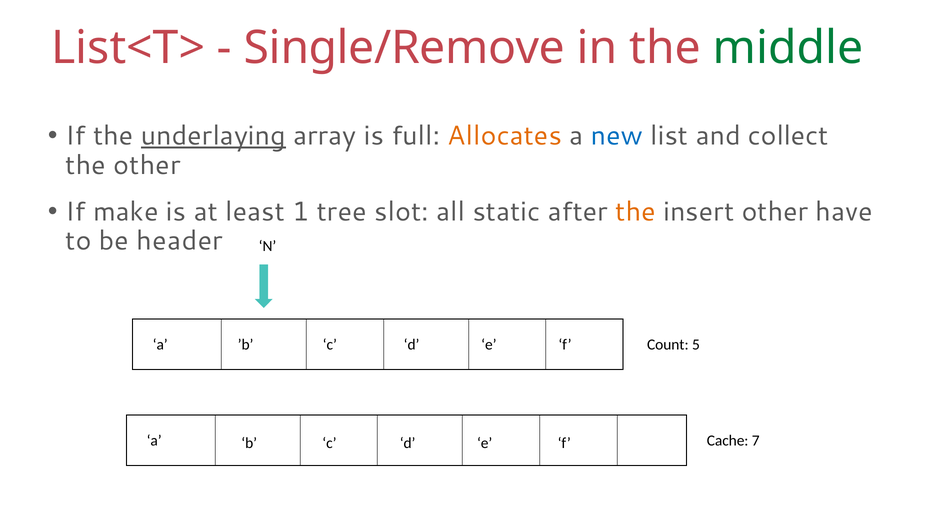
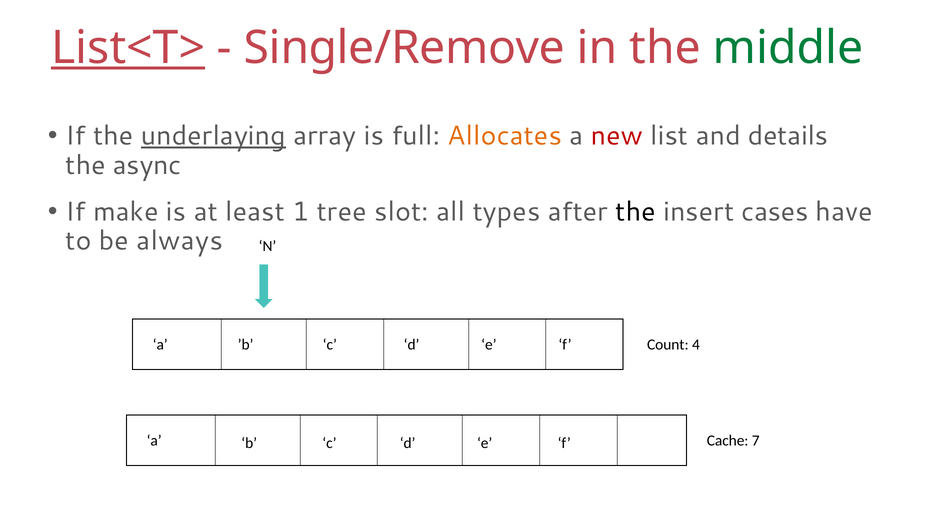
List<T> underline: none -> present (128, 48)
new colour: blue -> red (617, 136)
collect: collect -> details (788, 136)
the other: other -> async (147, 165)
static: static -> types (507, 212)
the colour: orange -> black (636, 212)
insert other: other -> cases (775, 212)
header: header -> always (180, 241)
5: 5 -> 4 (696, 344)
